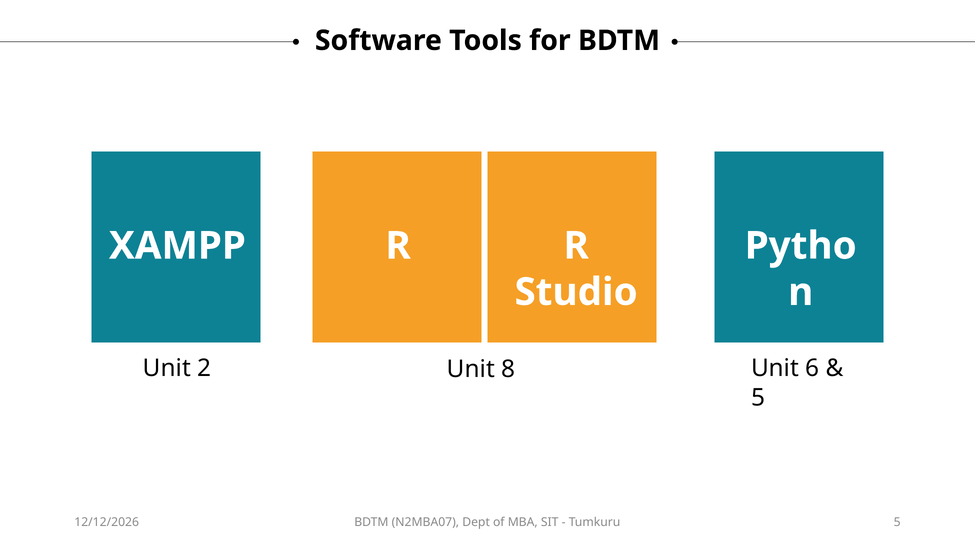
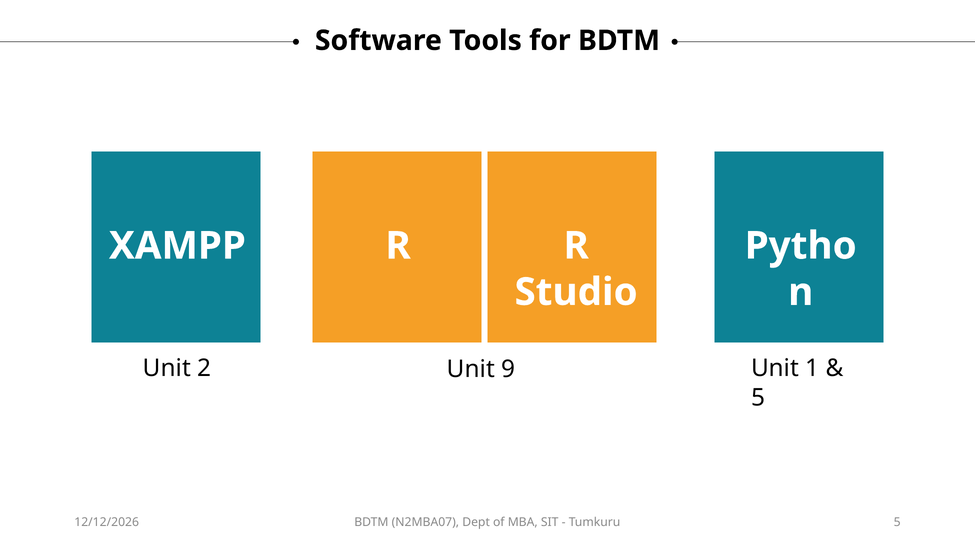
8: 8 -> 9 (508, 370)
6: 6 -> 1 (812, 369)
